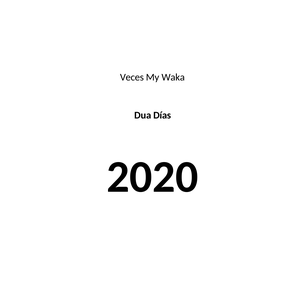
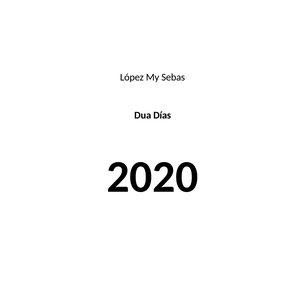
Veces: Veces -> López (132, 77)
Waka: Waka -> Sebas (173, 77)
